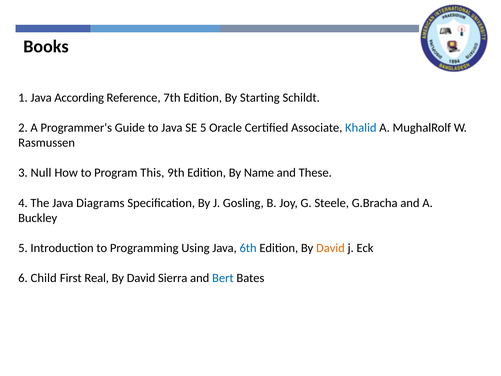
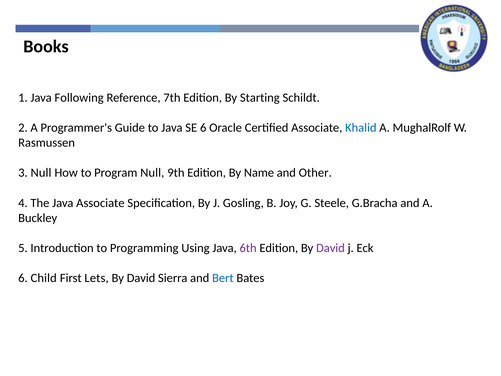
According: According -> Following (79, 98)
SE 5: 5 -> 6 (203, 128)
Program This: This -> Null (152, 173)
These: These -> Other (315, 173)
Java Diagrams: Diagrams -> Associate (100, 203)
6th colour: blue -> purple (248, 248)
David colour: orange -> purple (330, 248)
Real: Real -> Lets (97, 278)
